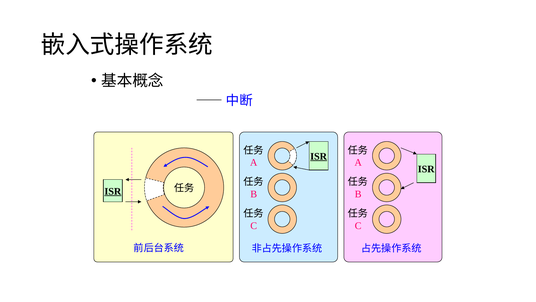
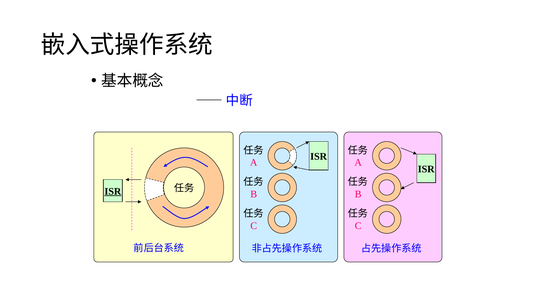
ISR underline: present -> none (319, 156)
